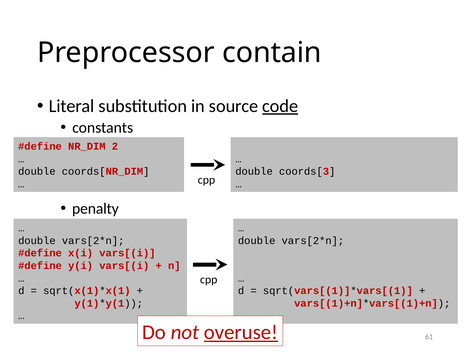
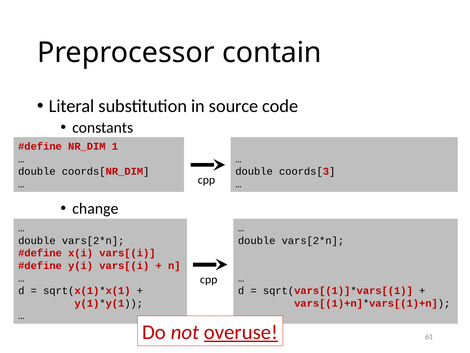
code underline: present -> none (280, 106)
2: 2 -> 1 (115, 146)
penalty: penalty -> change (95, 208)
